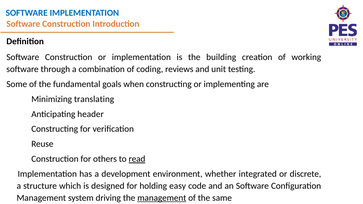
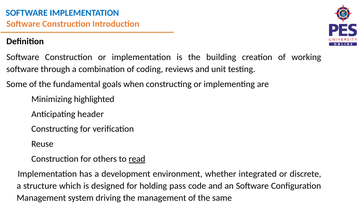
translating: translating -> highlighted (94, 99)
easy: easy -> pass (178, 186)
management underline: present -> none (162, 198)
